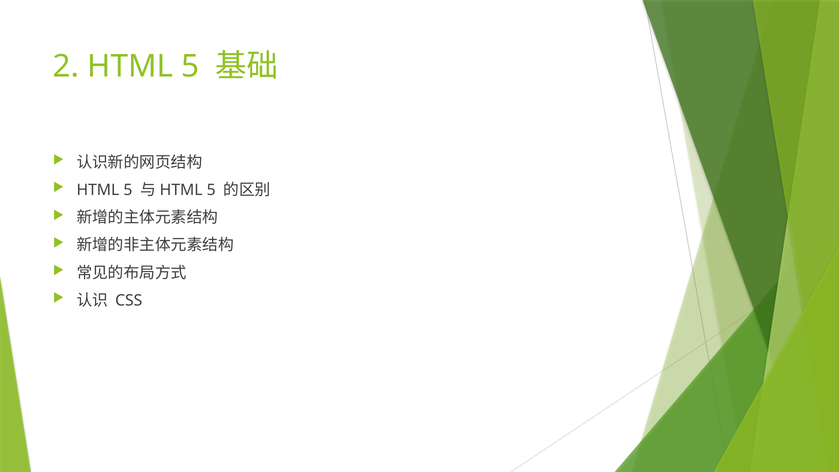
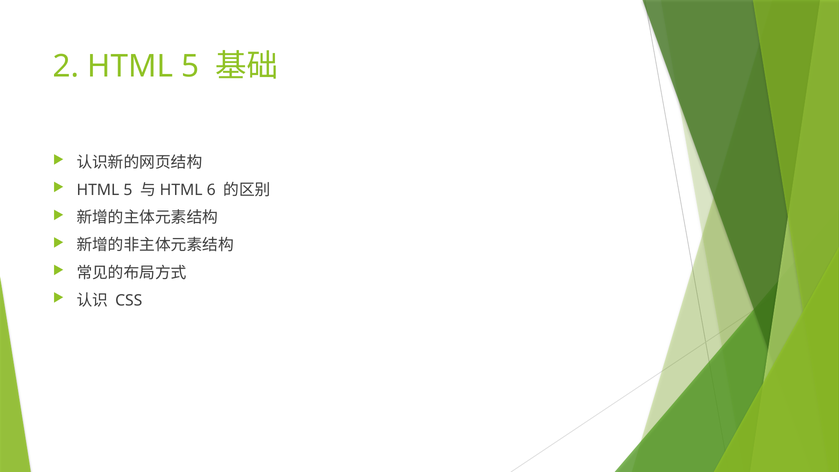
5: 5 -> 6 (211, 190)
